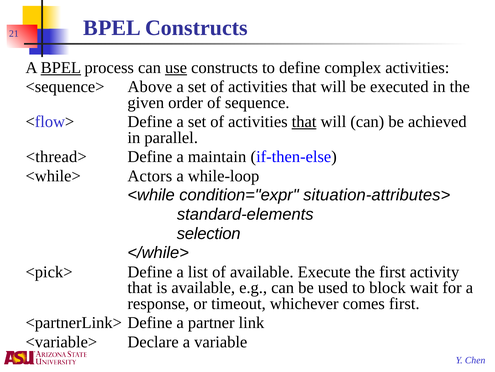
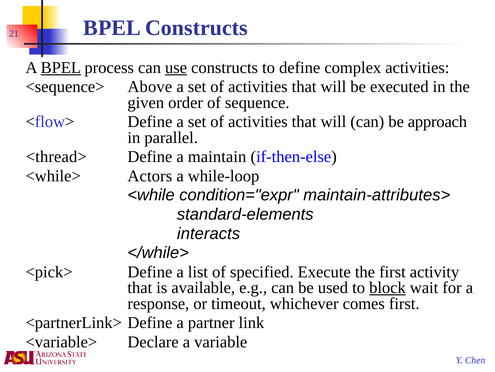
that underline: present -> none (304, 122)
achieved: achieved -> approach (437, 122)
situation-attributes>: situation-attributes> -> maintain-attributes> (377, 195)
selection: selection -> interacts (209, 233)
of available: available -> specified (262, 271)
block underline: none -> present (387, 287)
